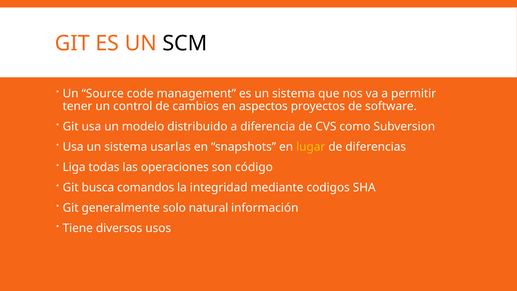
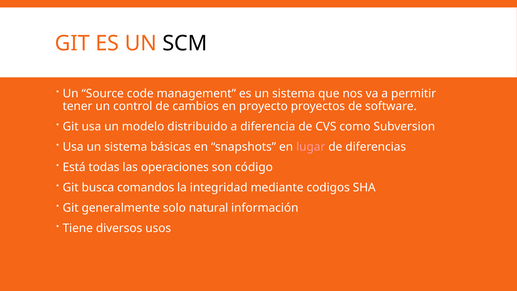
aspectos: aspectos -> proyecto (263, 106)
usarlas: usarlas -> básicas (171, 147)
lugar colour: yellow -> pink (311, 147)
Liga: Liga -> Está (74, 167)
